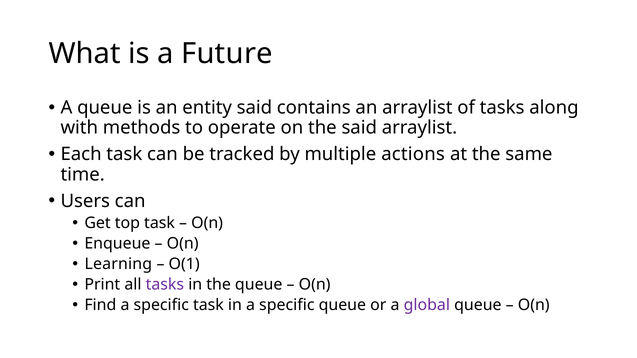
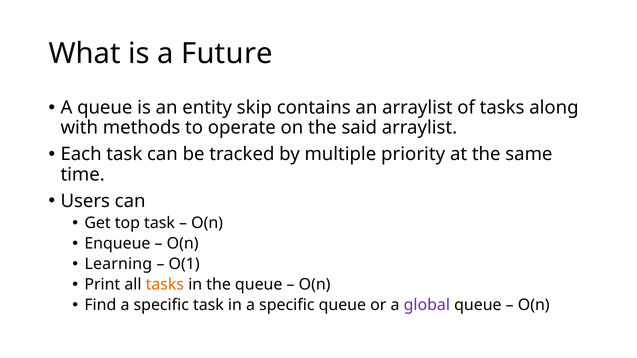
entity said: said -> skip (254, 108)
actions: actions -> priority (413, 154)
tasks colour: purple -> orange (165, 285)
